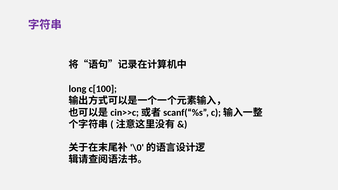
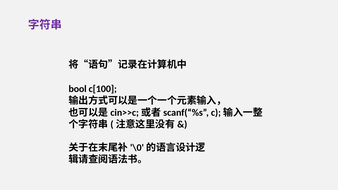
long: long -> bool (78, 89)
